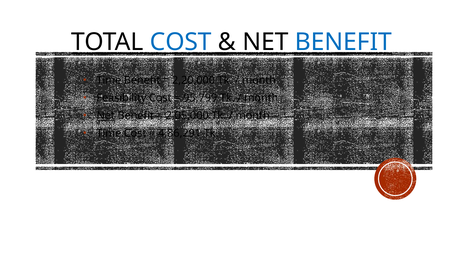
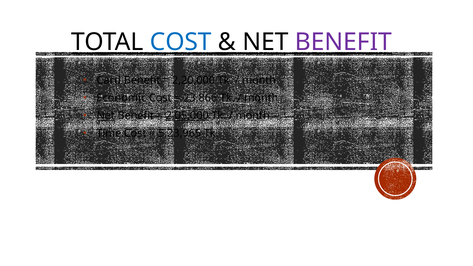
BENEFIT colour: blue -> purple (343, 42)
Time: Time -> Card (109, 80)
Feasibility: Feasibility -> Economic (121, 98)
95,799: 95,799 -> 23,866 (200, 98)
2,05,000 underline: none -> present (187, 116)
4,86,291: 4,86,291 -> 5,23,965 (180, 133)
